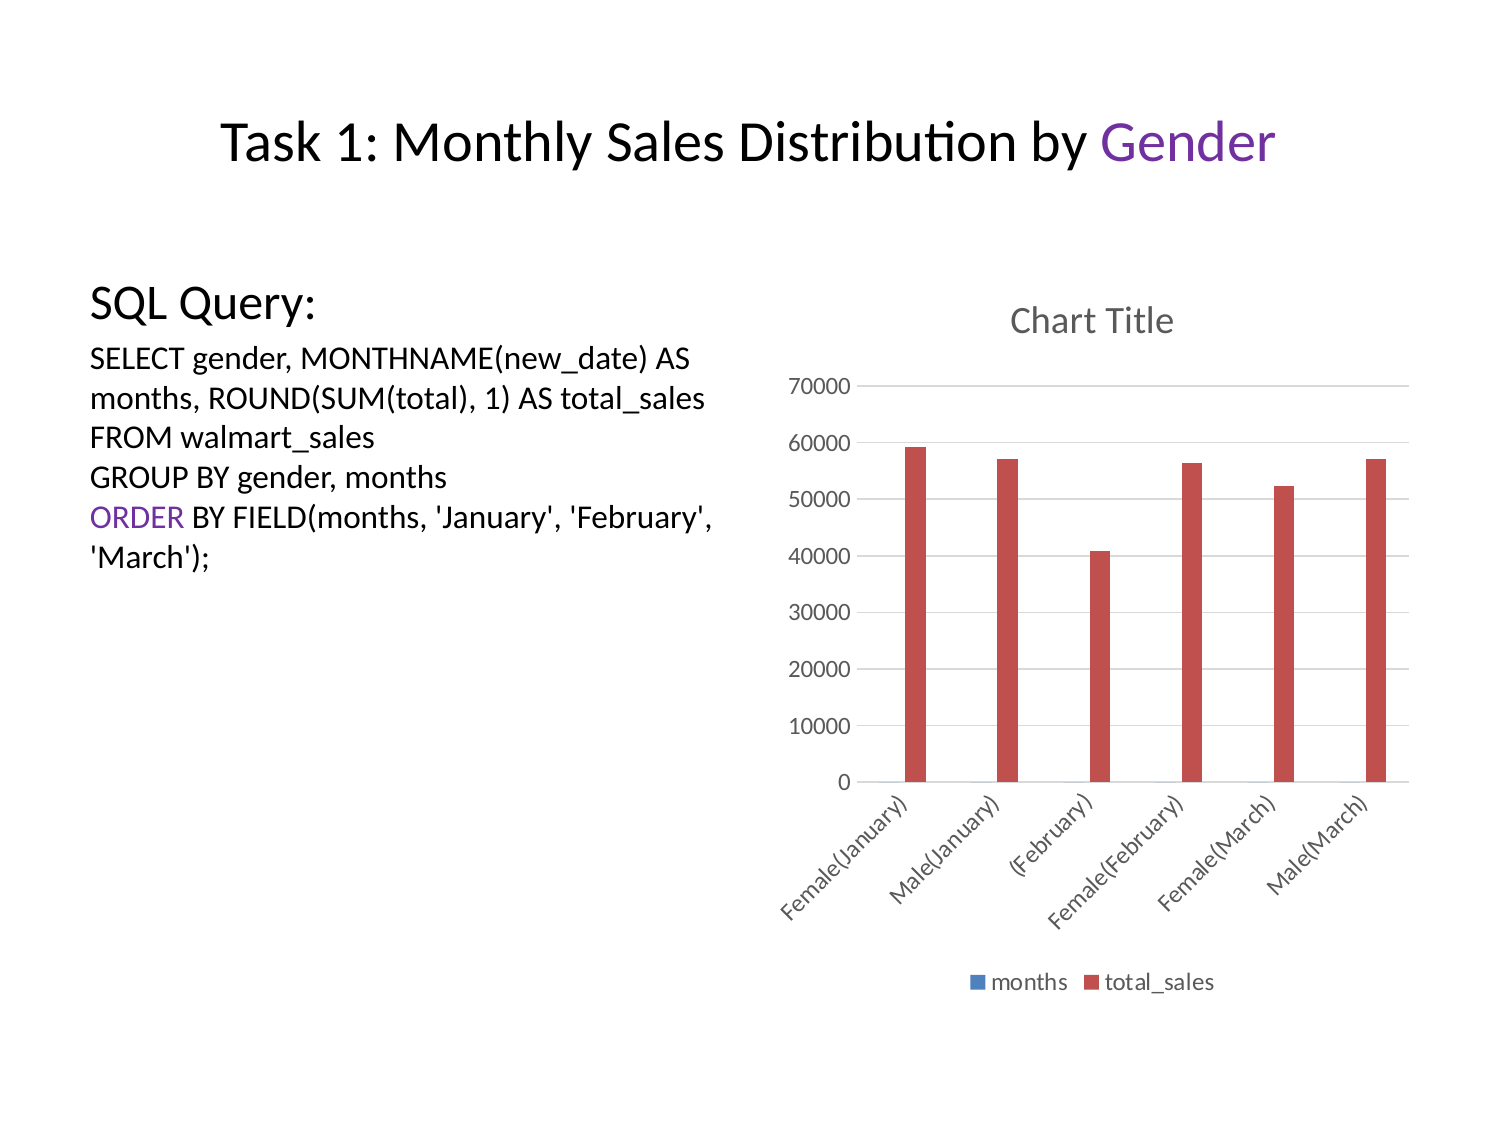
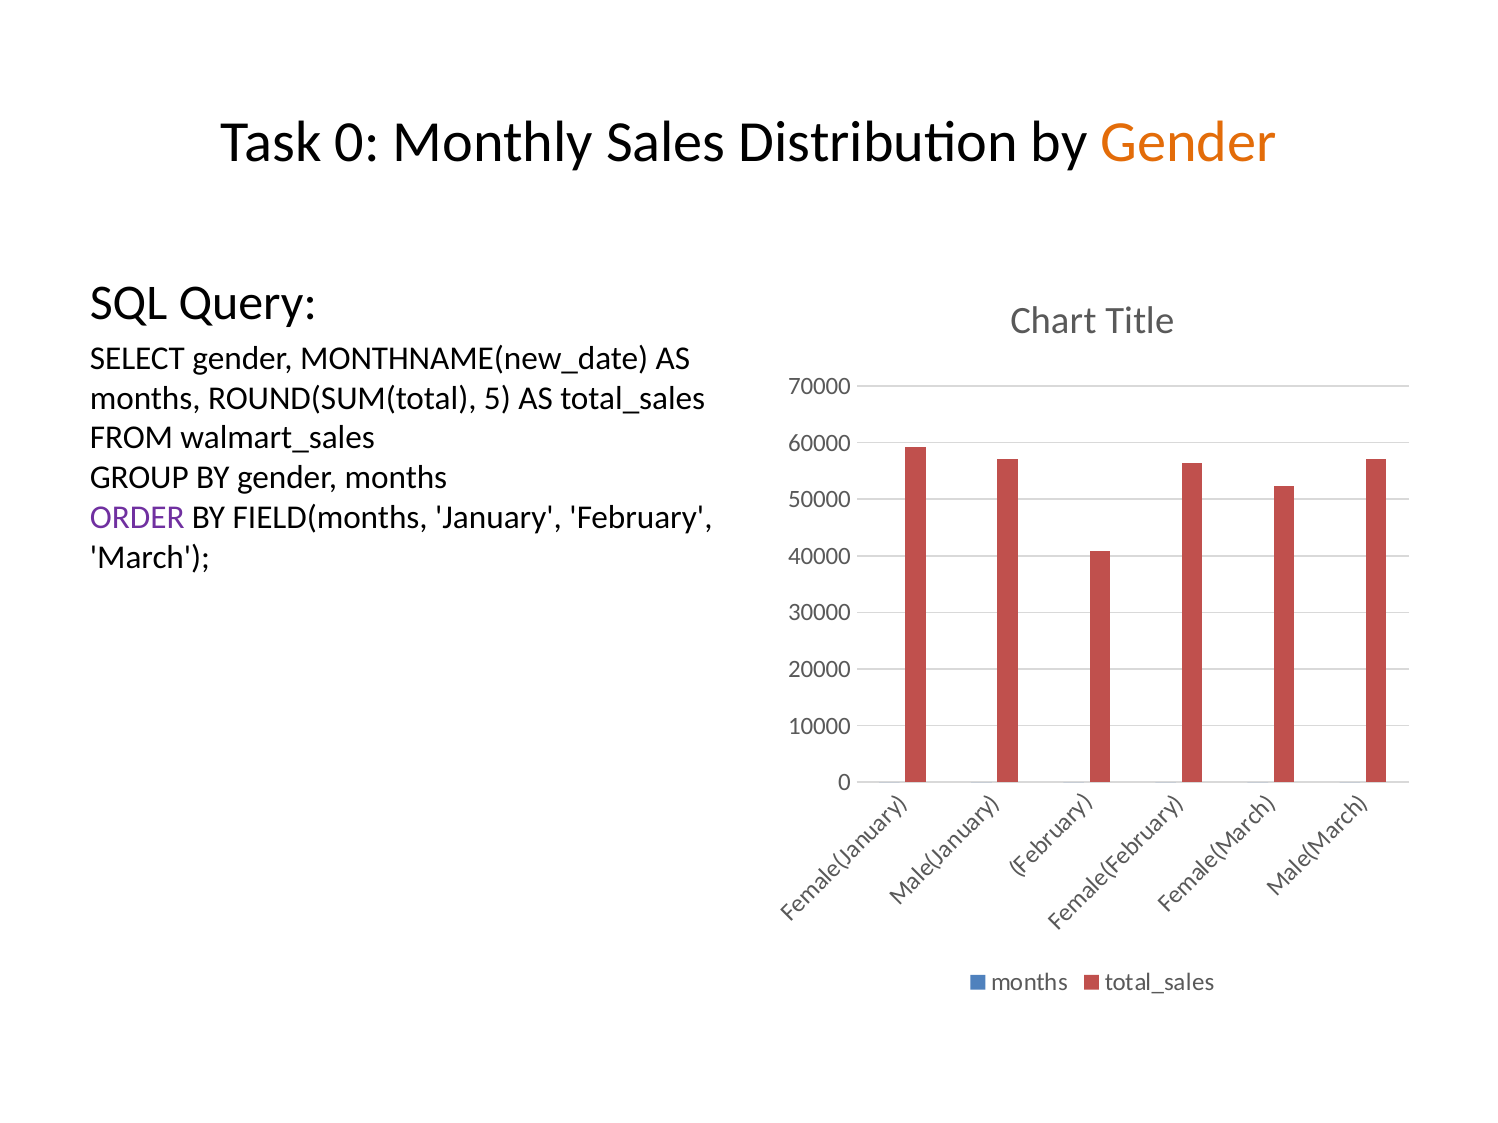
Task 1: 1 -> 0 (357, 143)
Gender colour: purple -> orange (1189, 143)
ROUND(SUM(total 1: 1 -> 5 (497, 398)
